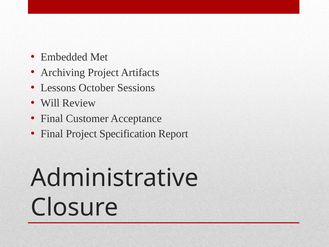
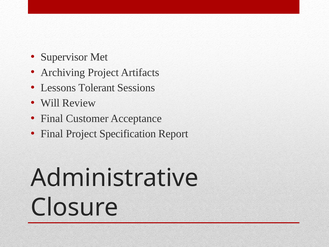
Embedded: Embedded -> Supervisor (64, 57)
October: October -> Tolerant (97, 88)
